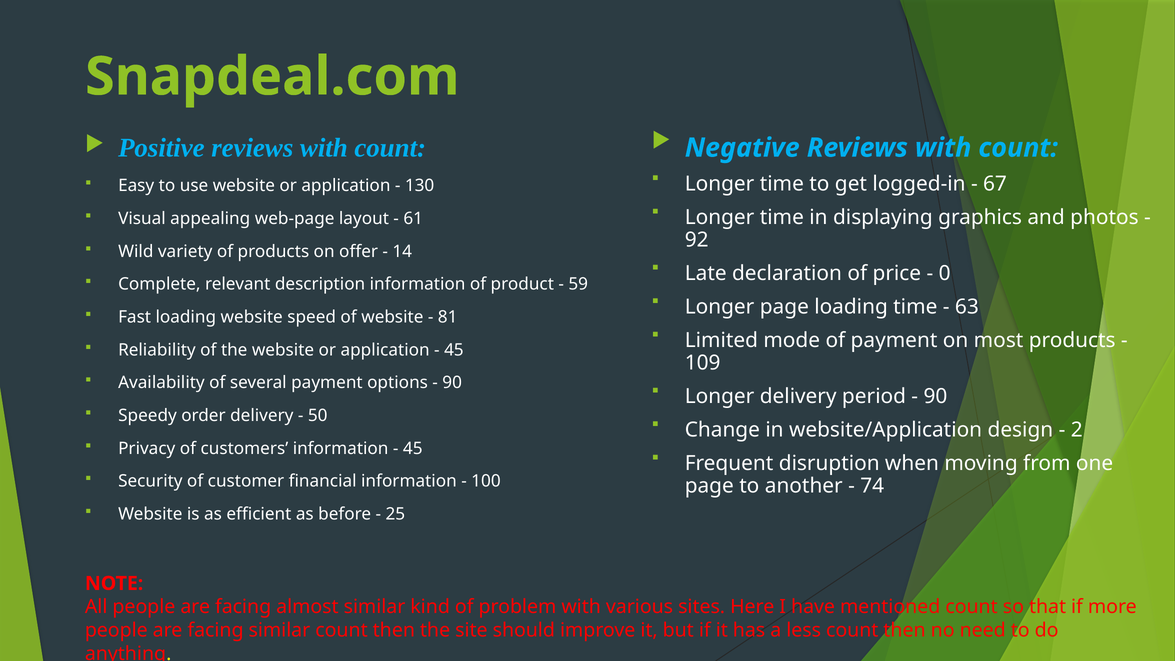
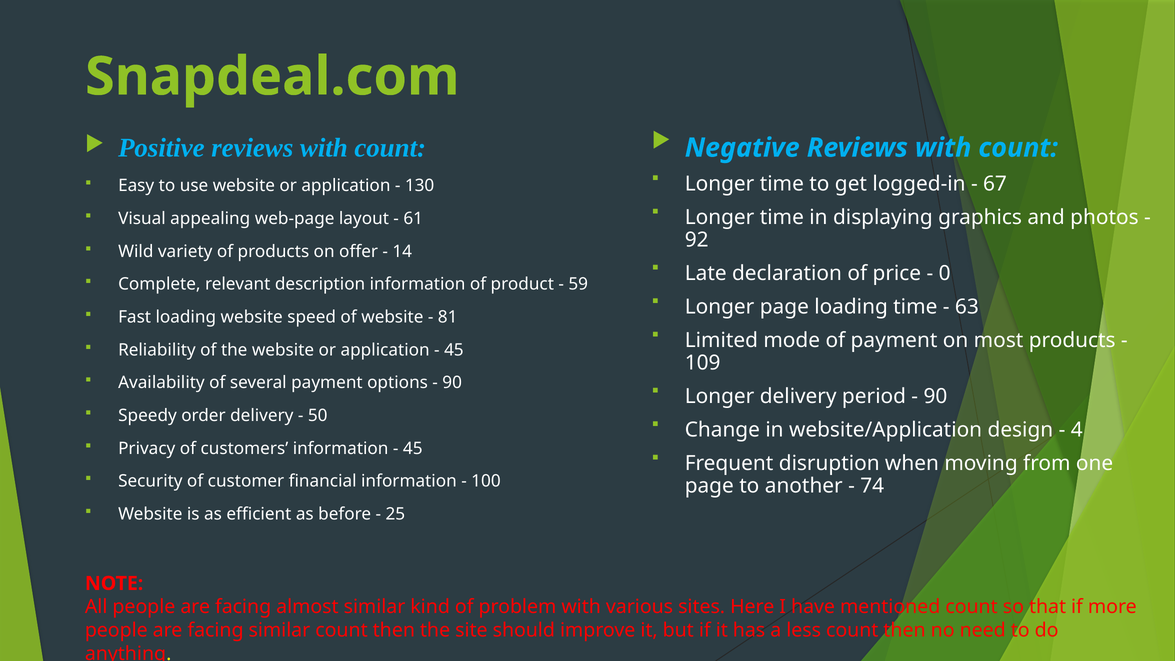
2: 2 -> 4 (1077, 430)
